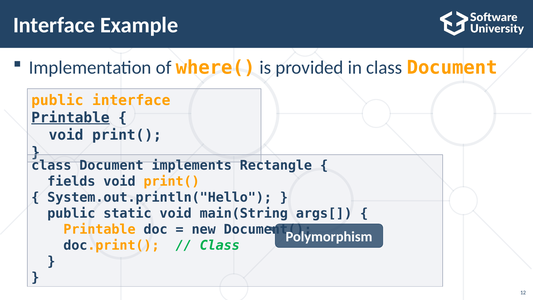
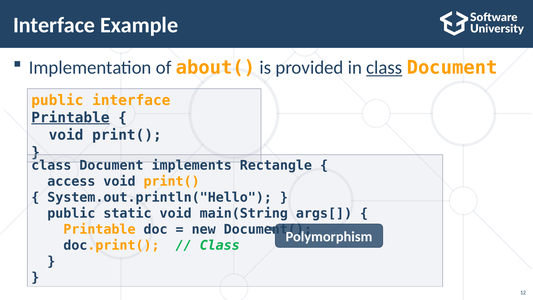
where(: where( -> about( (216, 68)
class underline: none -> present (384, 68)
fields: fields -> access (71, 181)
